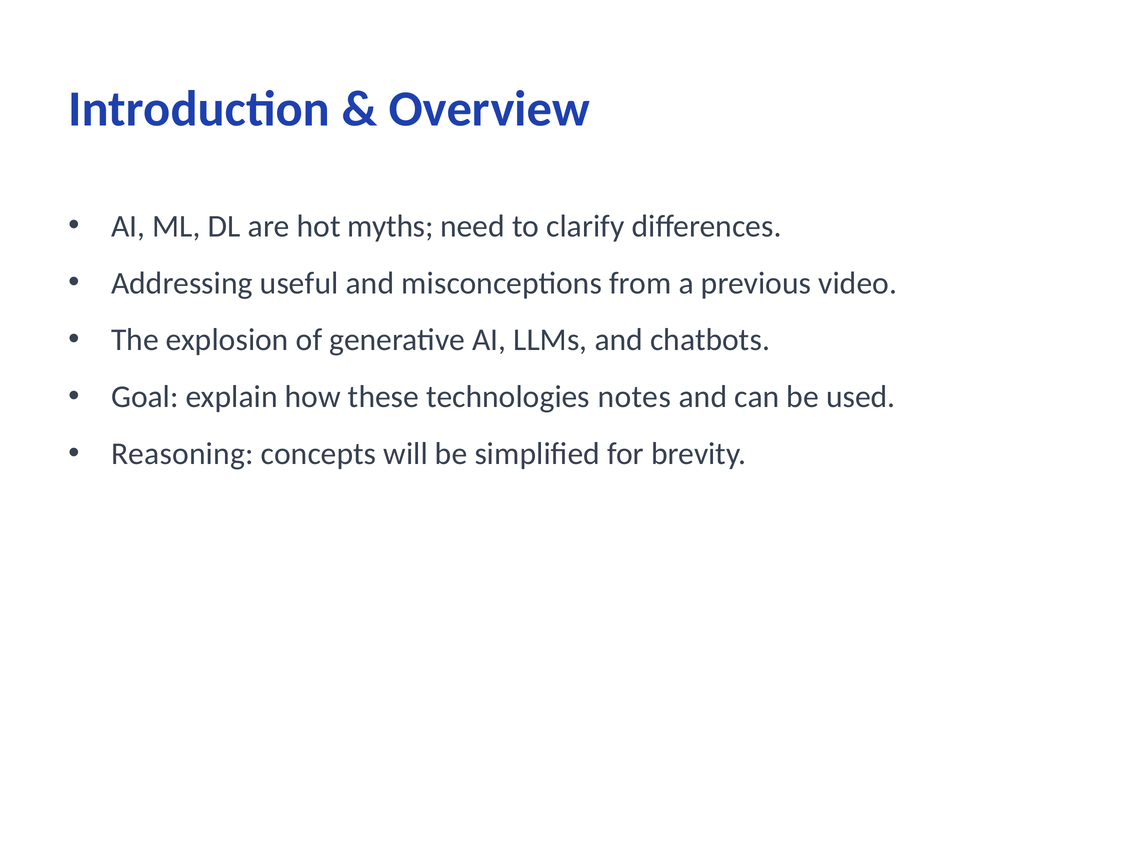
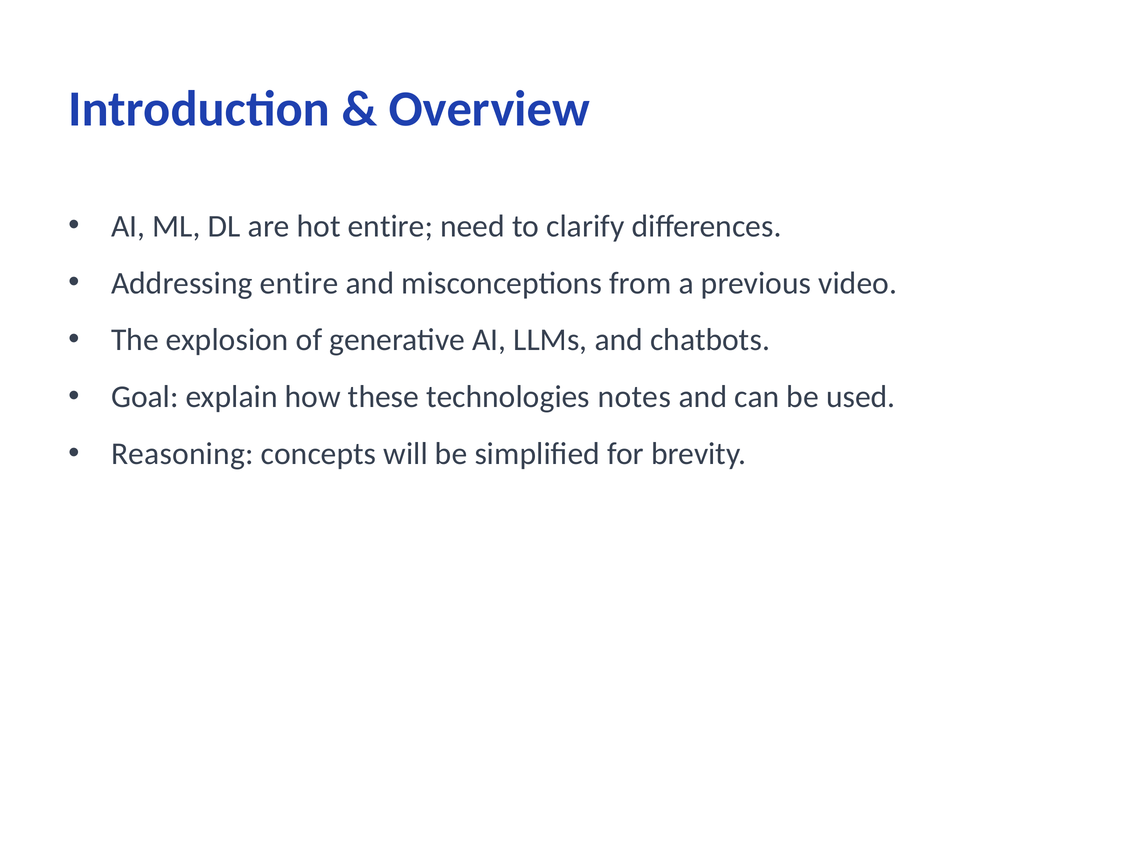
hot myths: myths -> entire (390, 226)
Addressing useful: useful -> entire (299, 283)
